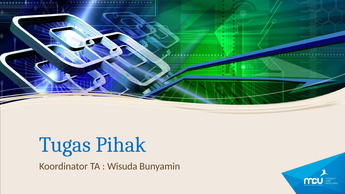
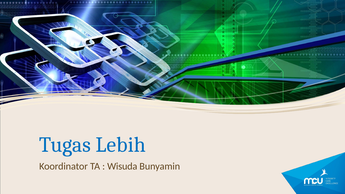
Pihak: Pihak -> Lebih (121, 145)
